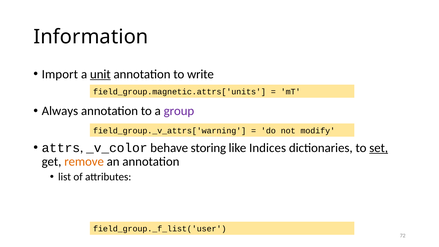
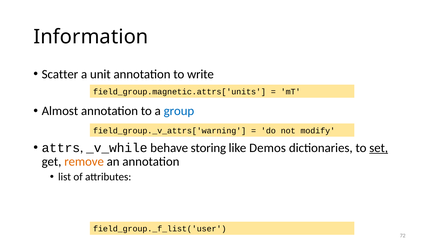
Import: Import -> Scatter (60, 74)
unit underline: present -> none (100, 74)
Always: Always -> Almost (60, 111)
group colour: purple -> blue (179, 111)
_v_color: _v_color -> _v_while (117, 148)
Indices: Indices -> Demos (268, 148)
